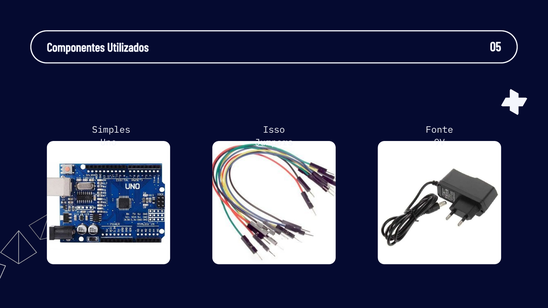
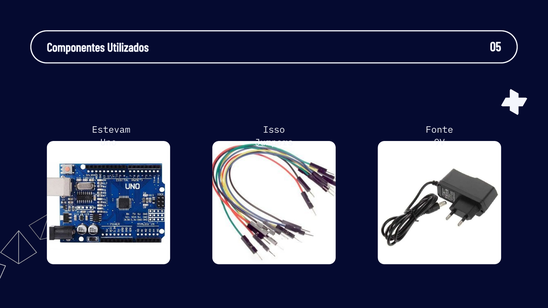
Simples: Simples -> Estevam (111, 130)
